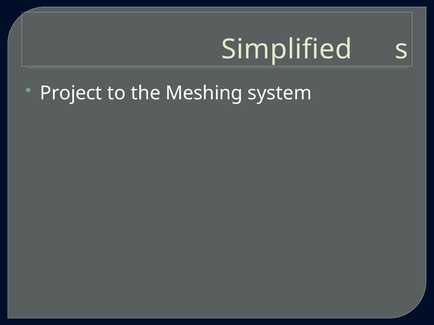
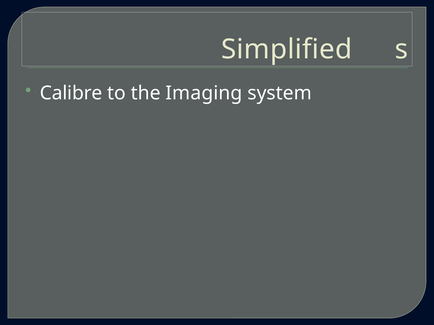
Project: Project -> Calibre (71, 93)
Meshing: Meshing -> Imaging (204, 93)
